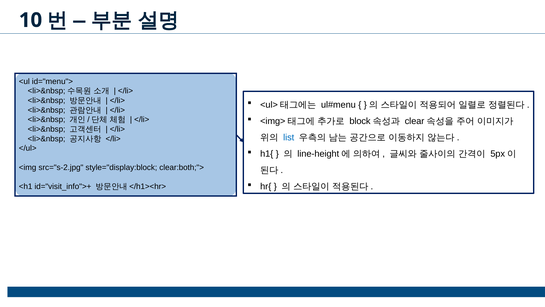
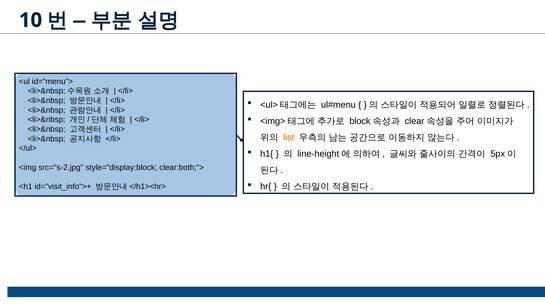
list colour: blue -> orange (289, 137)
